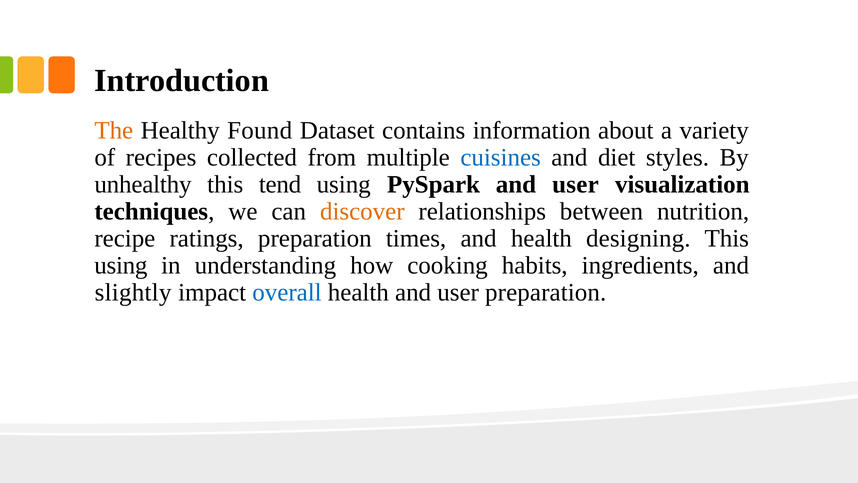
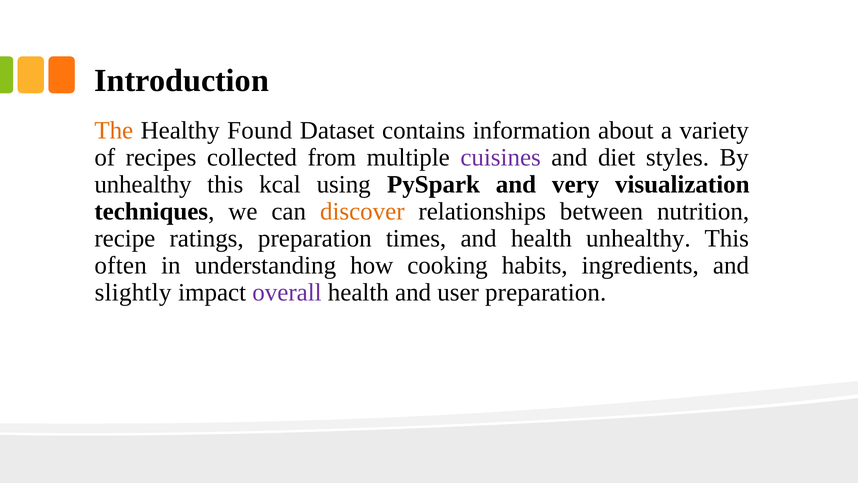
cuisines colour: blue -> purple (501, 157)
tend: tend -> kcal (280, 184)
PySpark and user: user -> very (576, 184)
health designing: designing -> unhealthy (638, 238)
using: using -> often (121, 265)
overall colour: blue -> purple (287, 293)
